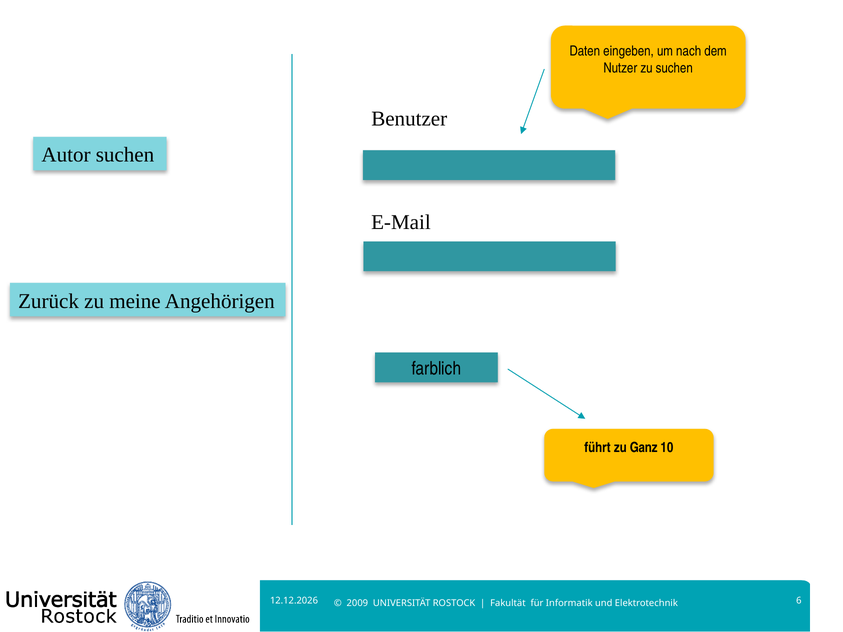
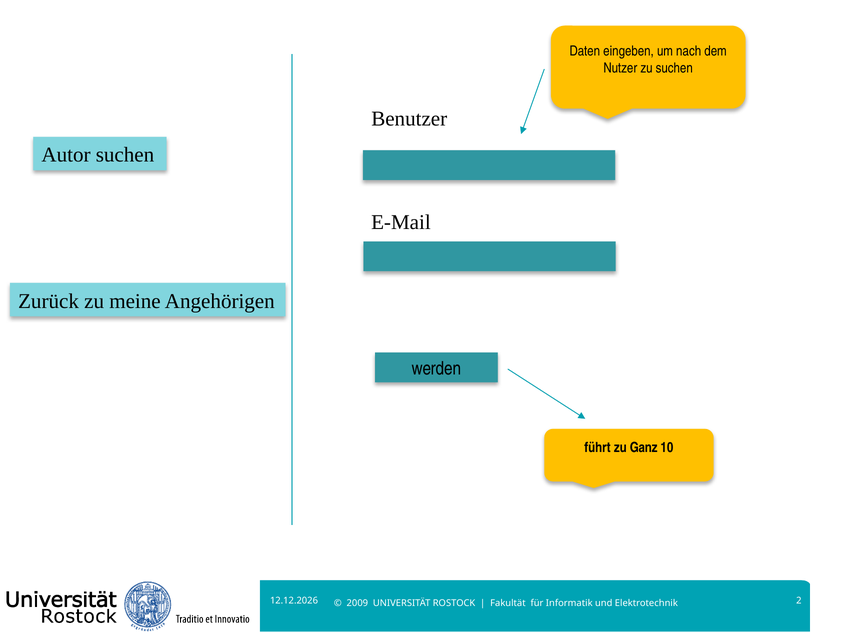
farblich: farblich -> werden (436, 369)
6: 6 -> 2 (799, 601)
